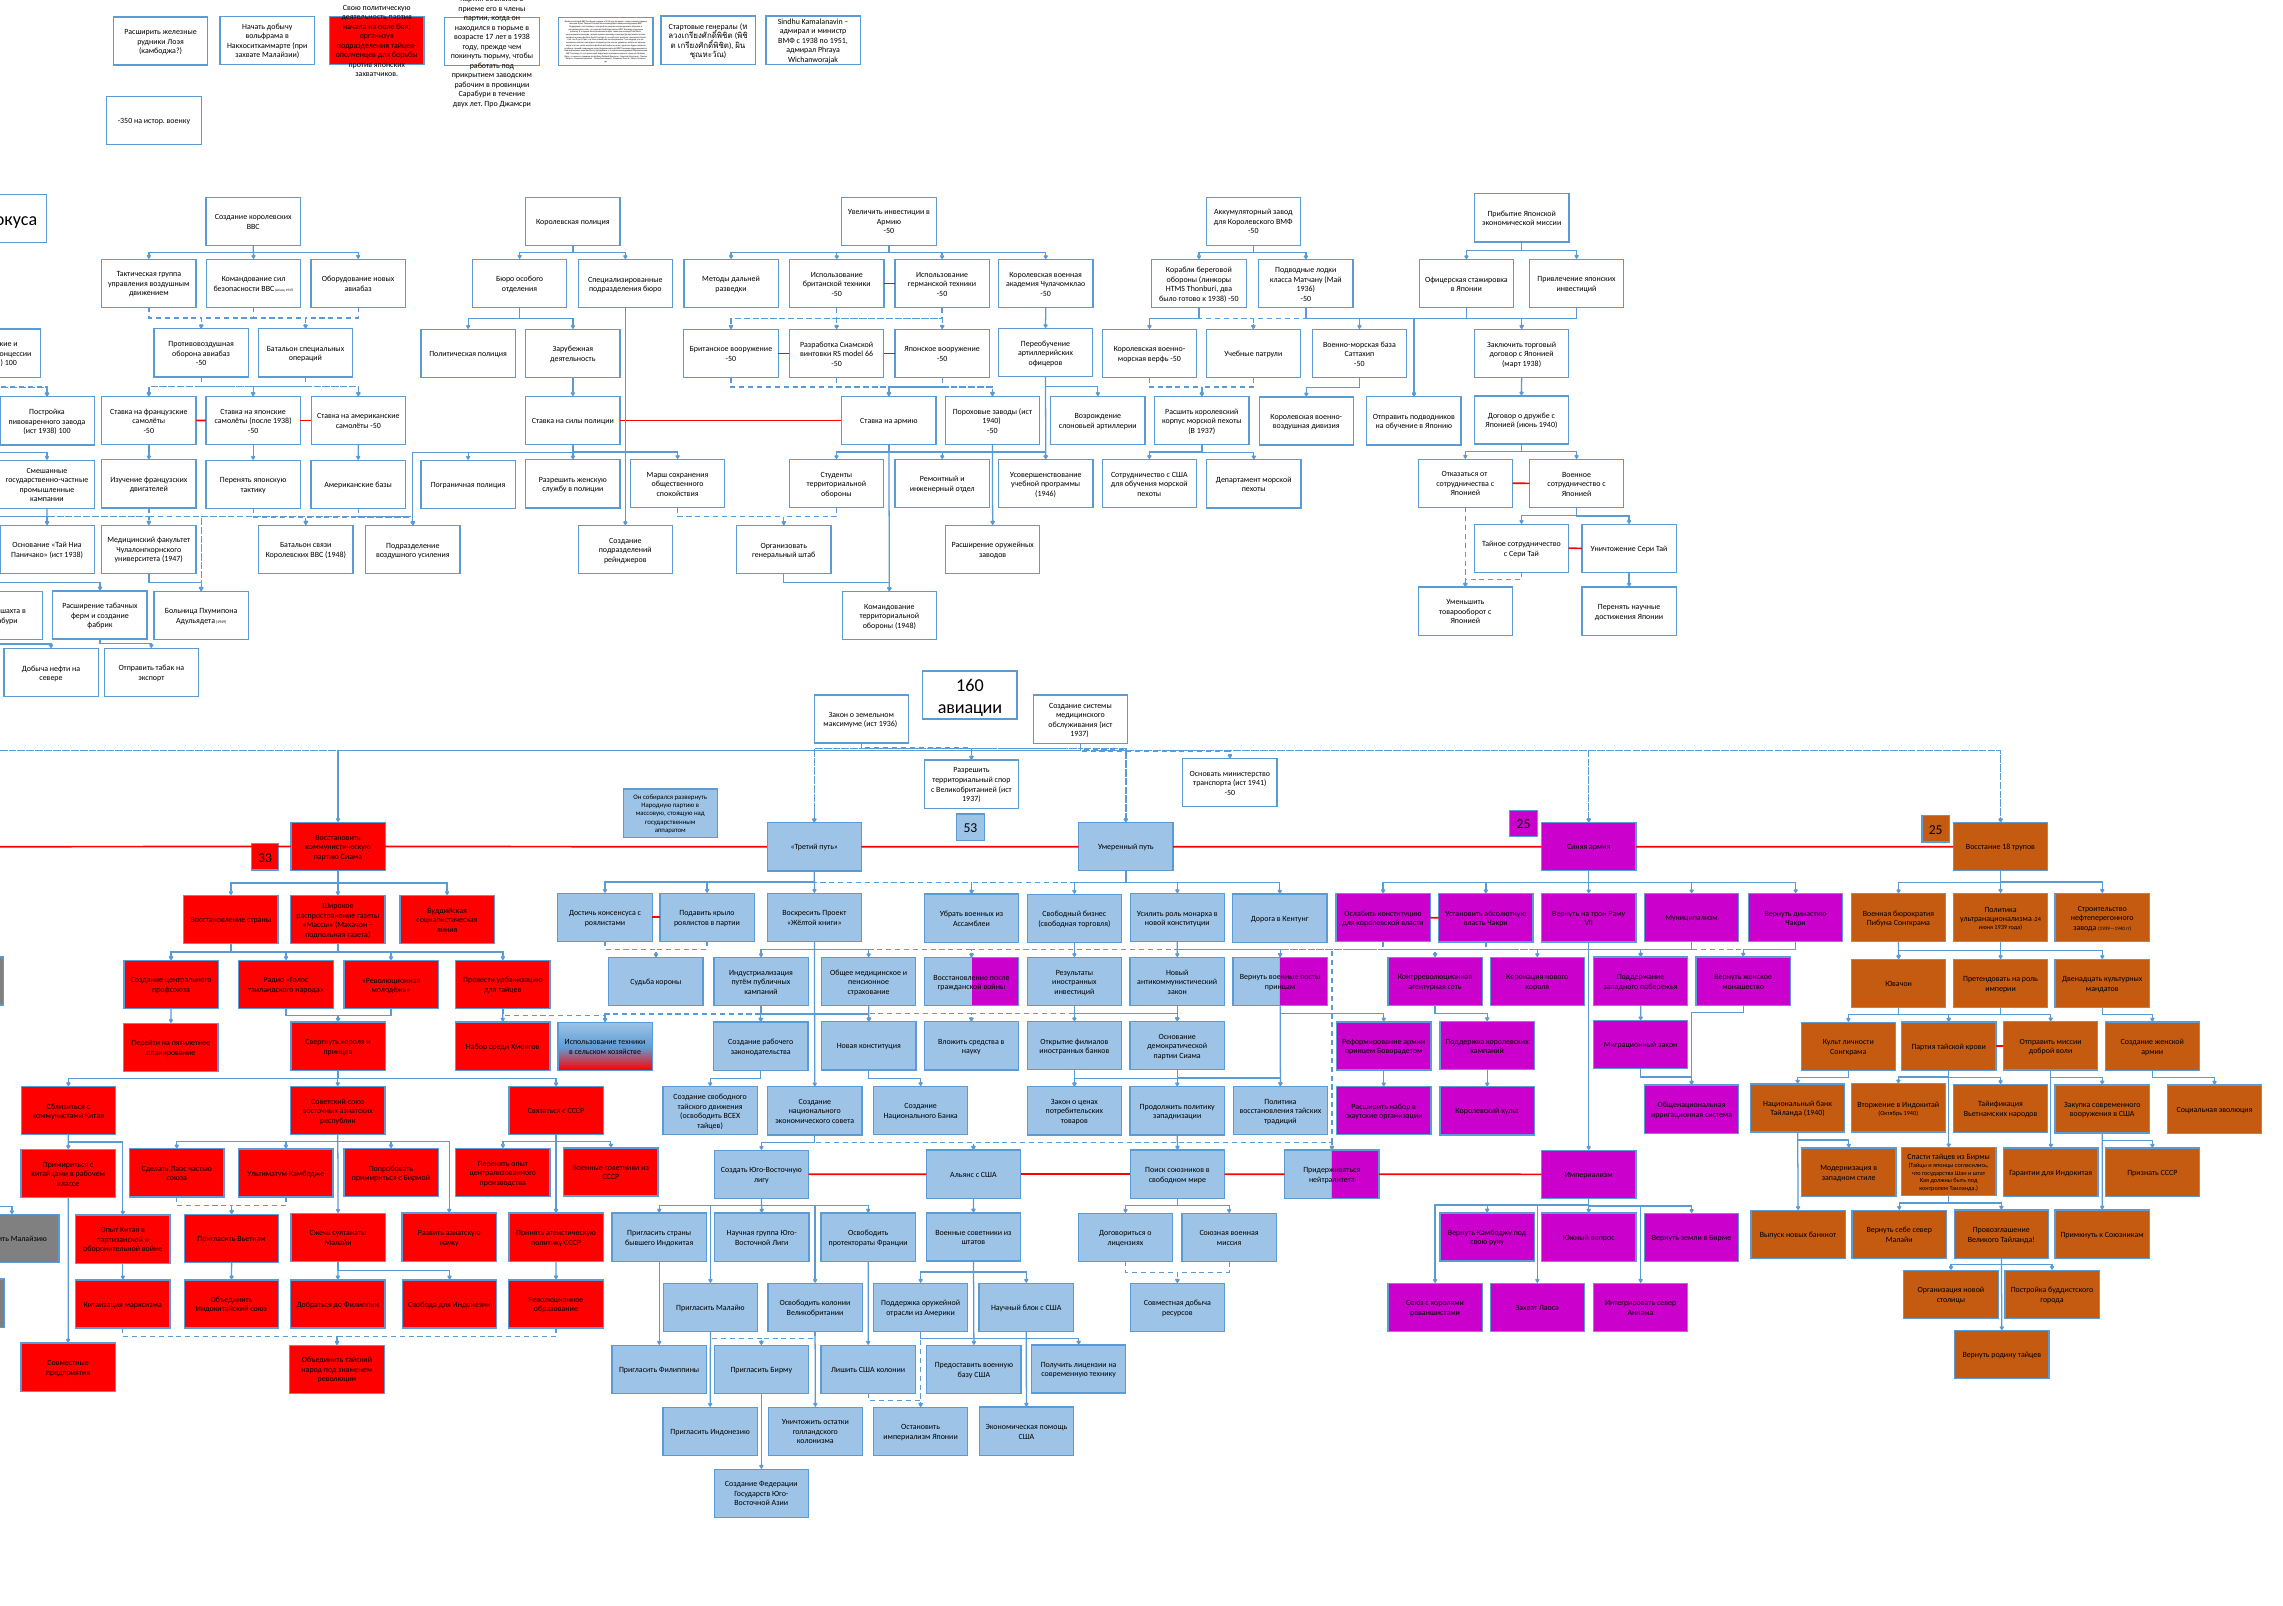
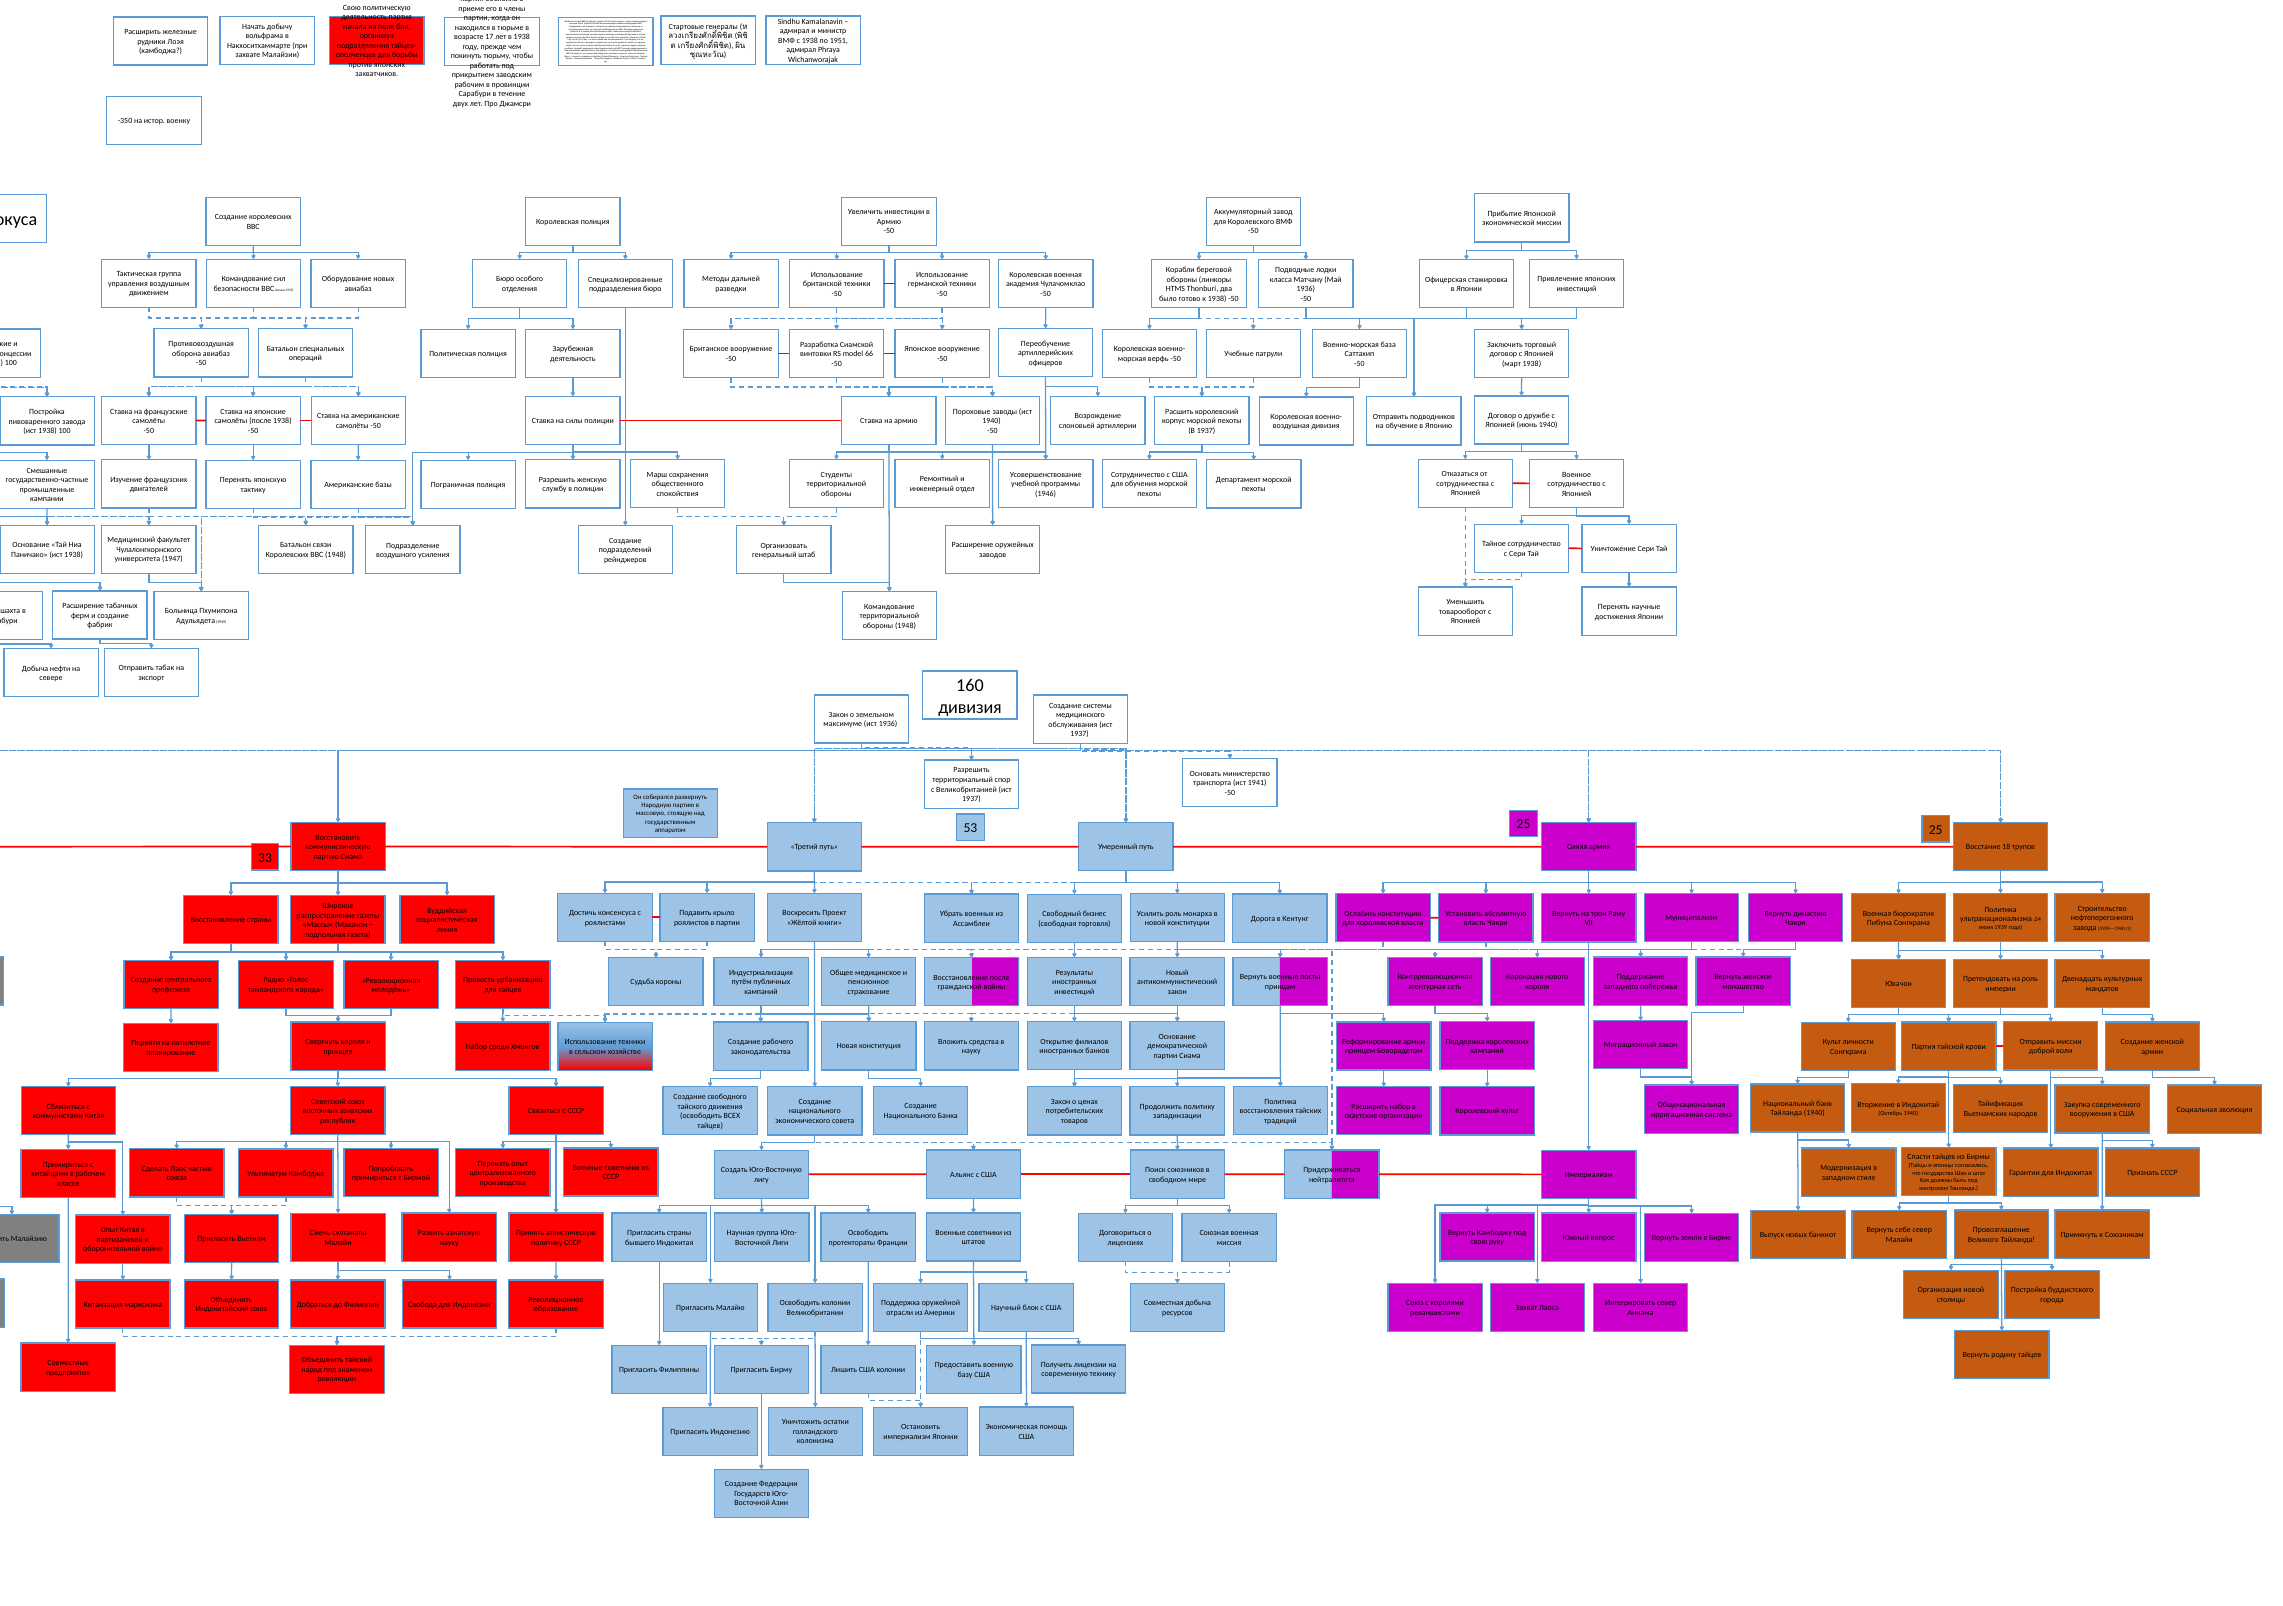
авиации: авиации -> дивизия (970, 707)
